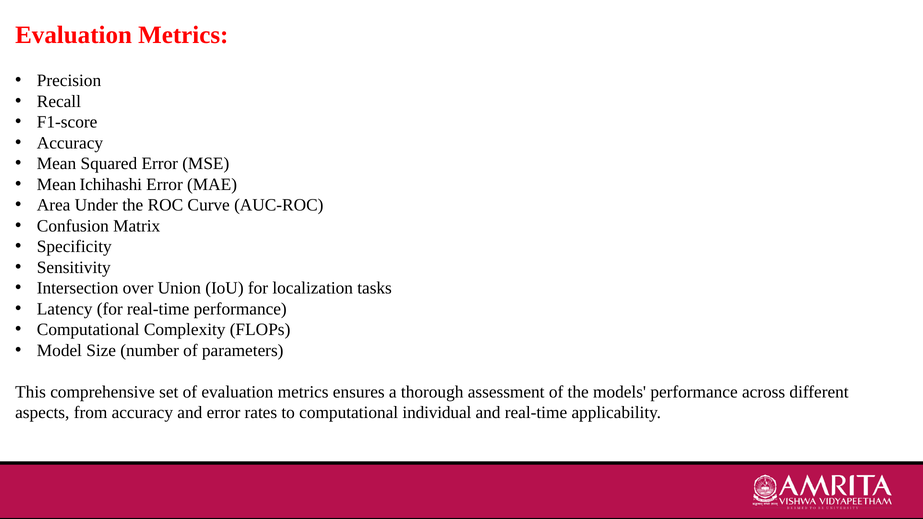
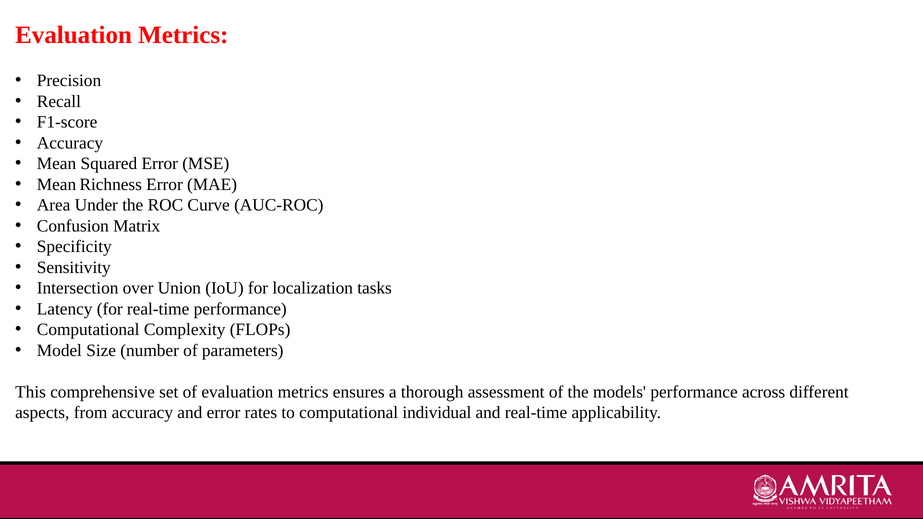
Ichihashi: Ichihashi -> Richness (111, 184)
